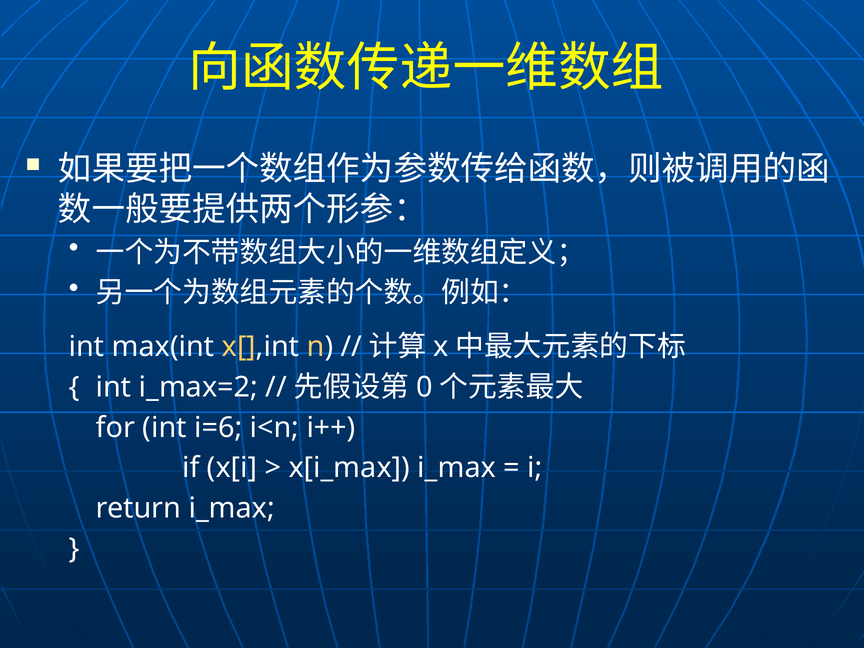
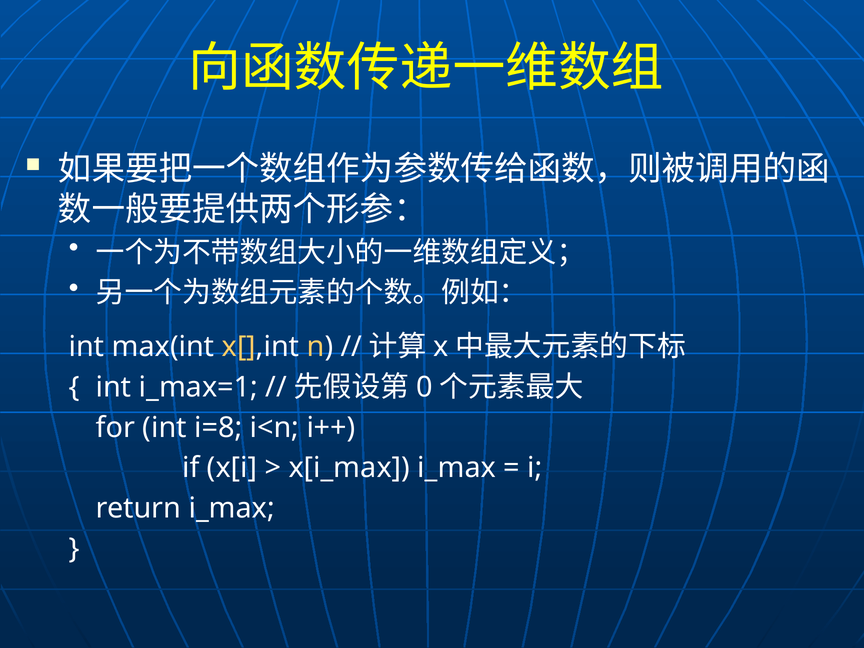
i_max=2: i_max=2 -> i_max=1 (198, 387)
i=6: i=6 -> i=8 (218, 428)
